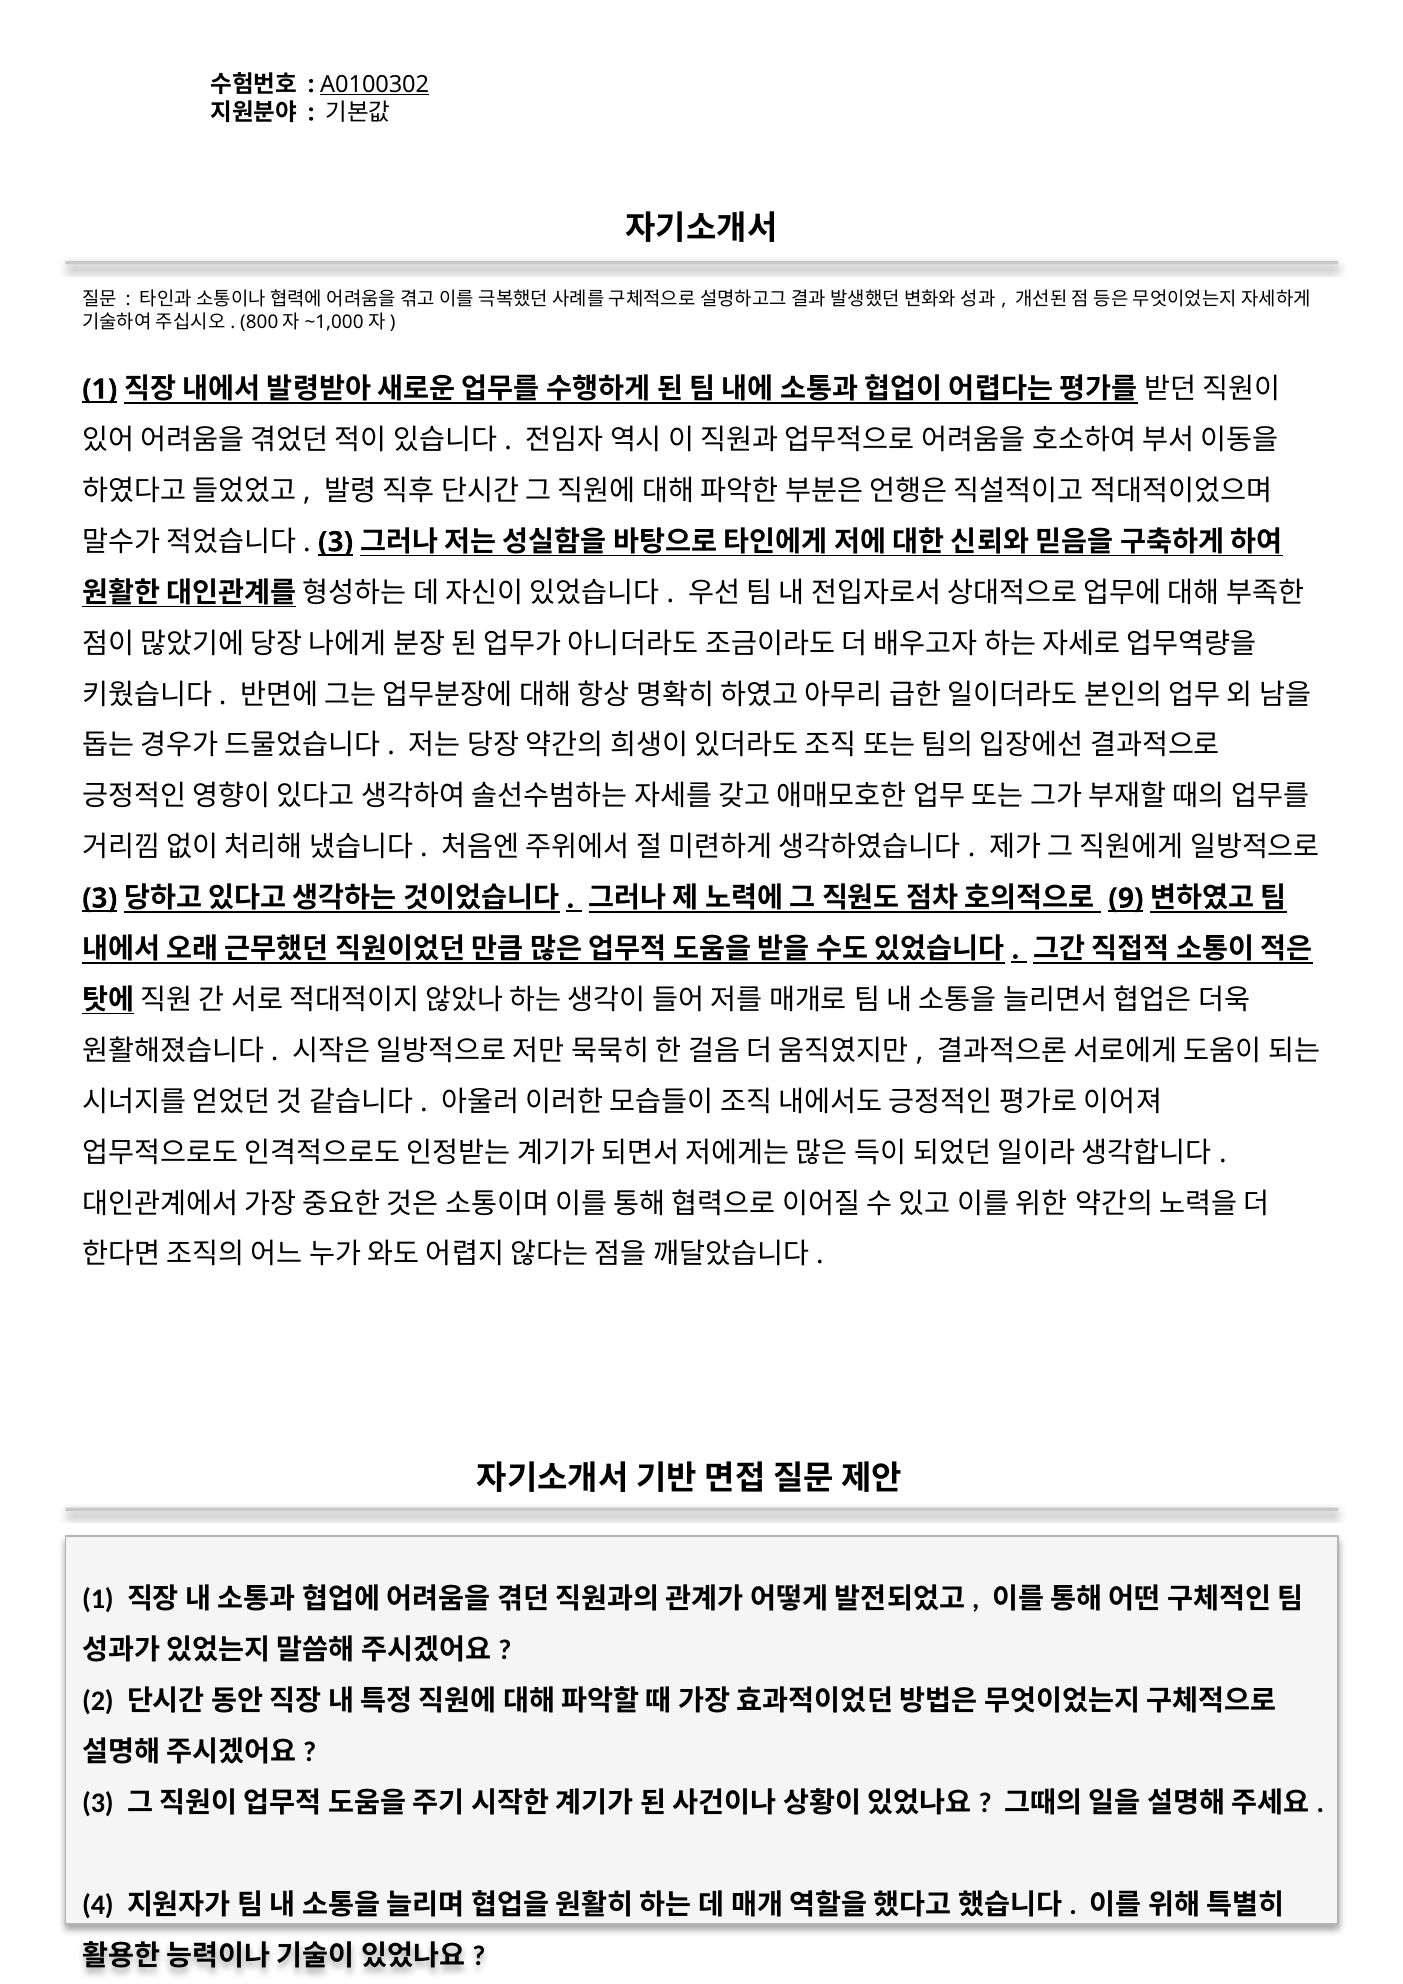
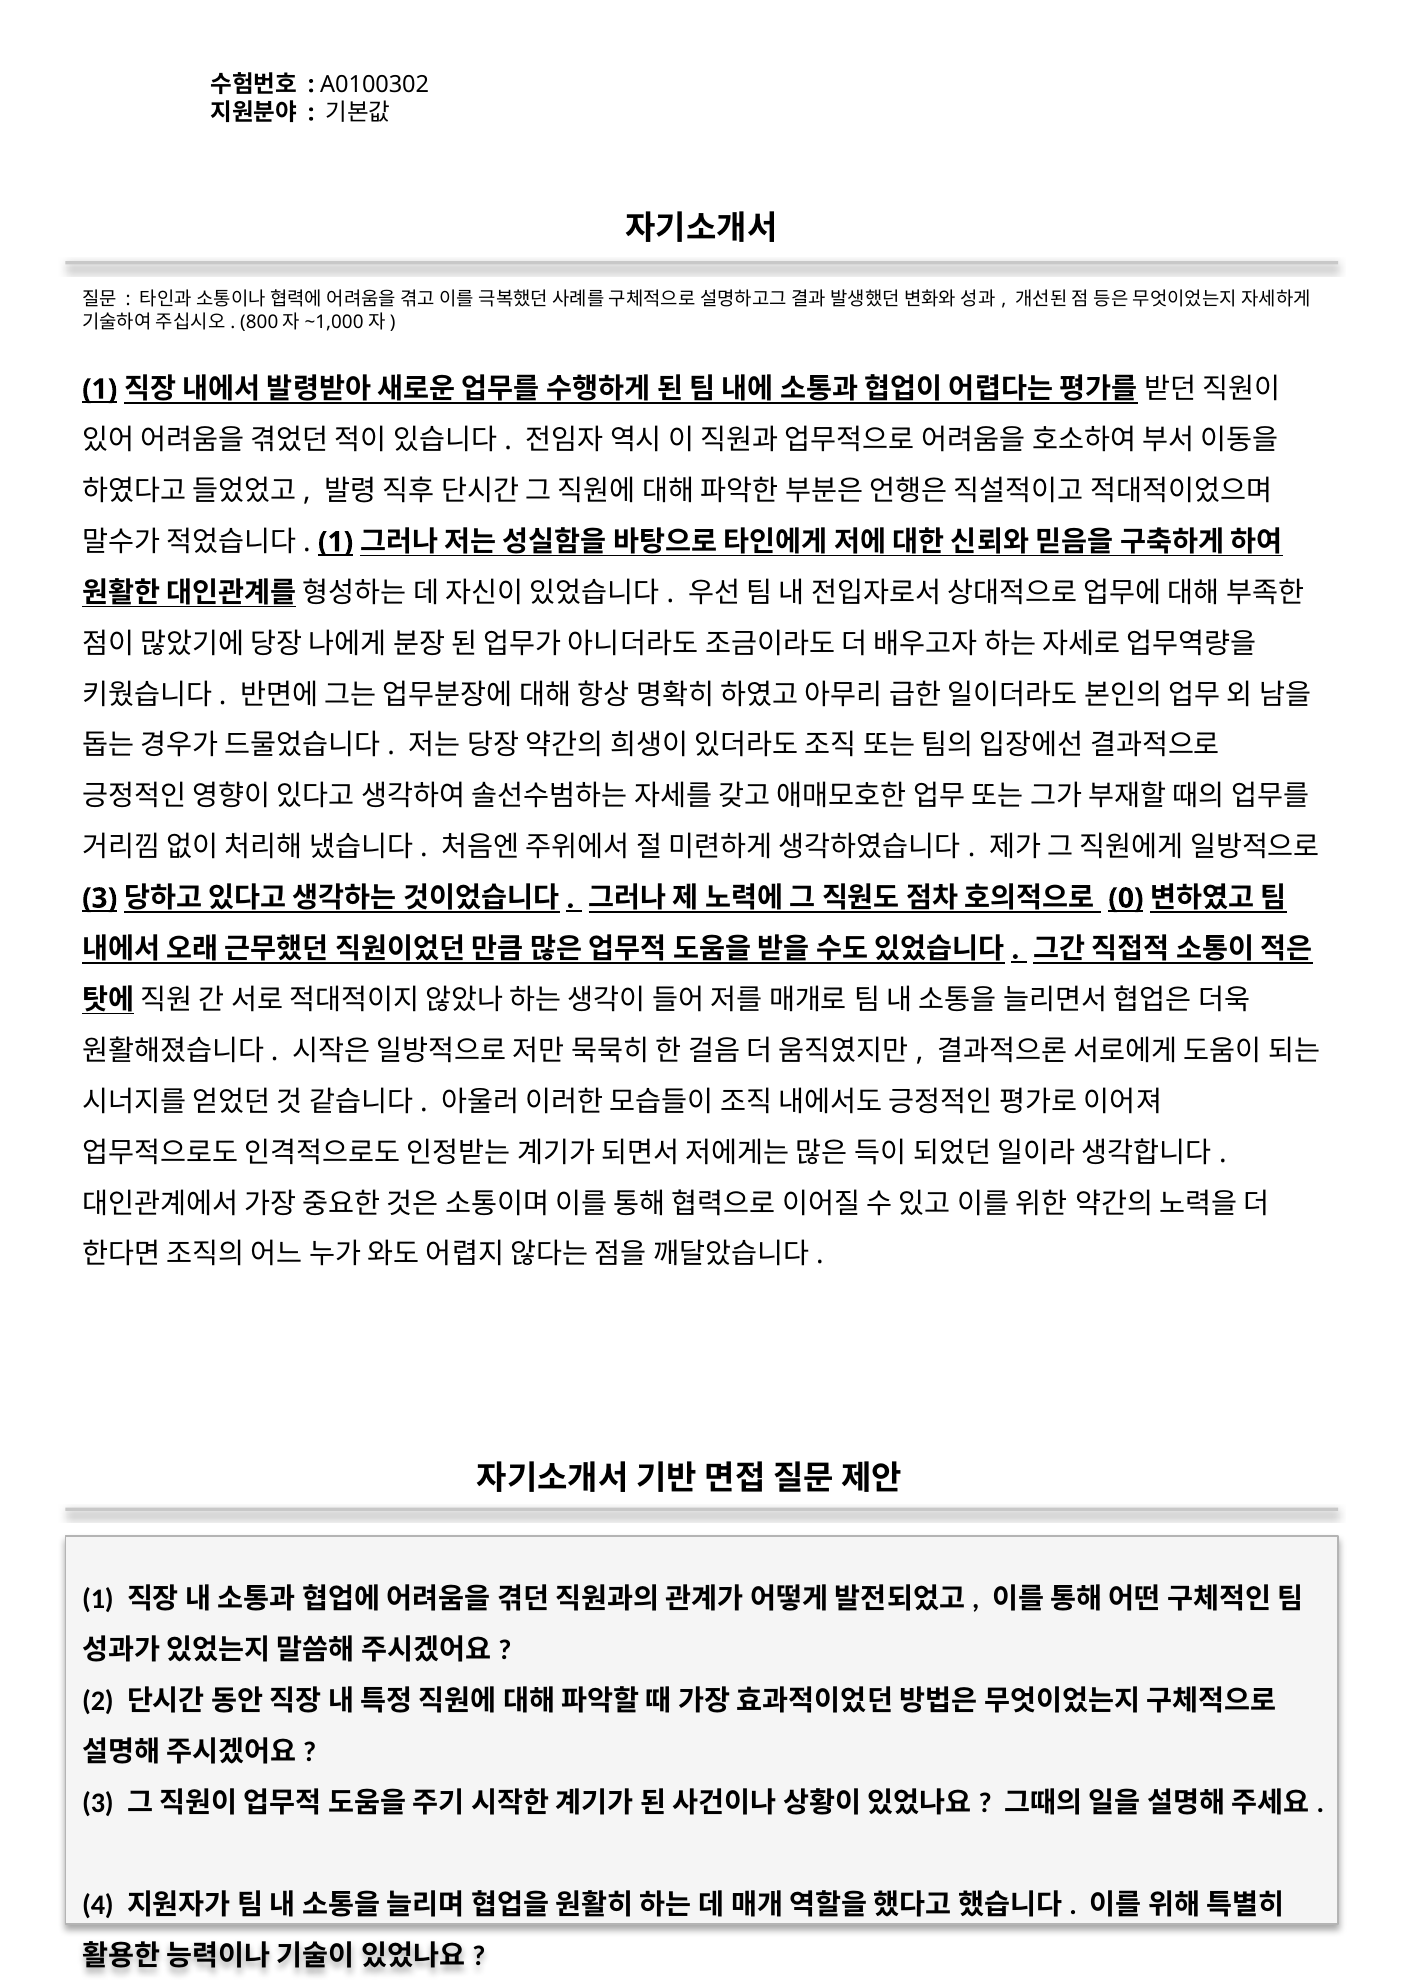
A0100302 underline: present -> none (375, 84)
3: 3 -> 1 (336, 542)
9: 9 -> 0 (1126, 898)
